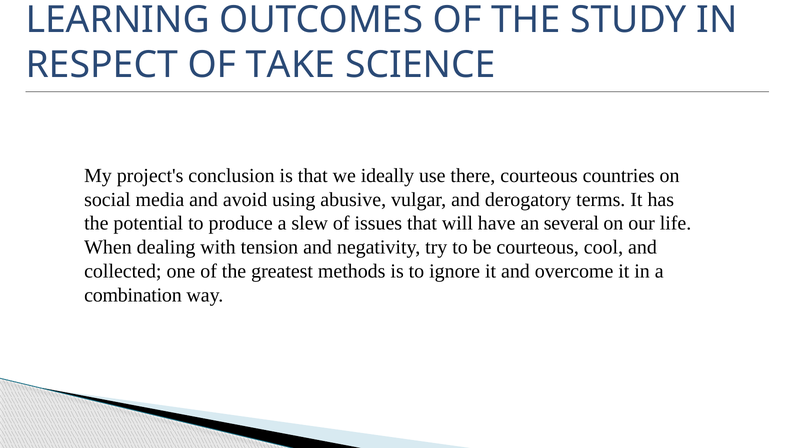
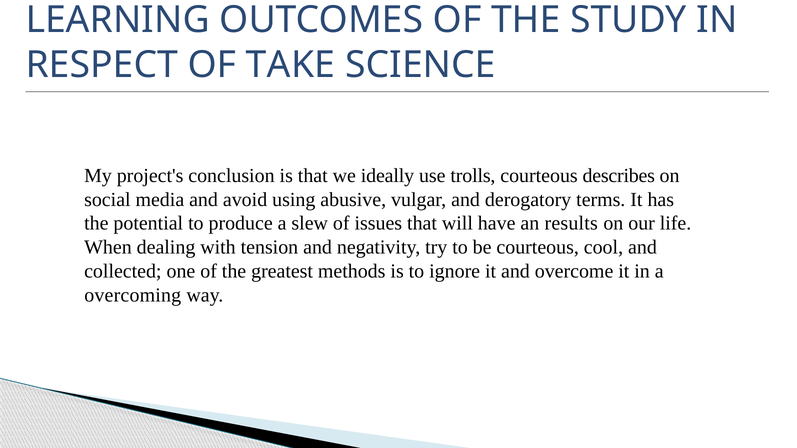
there: there -> trolls (473, 176)
countries: countries -> describes (619, 176)
several: several -> results (571, 224)
combination: combination -> overcoming (133, 295)
